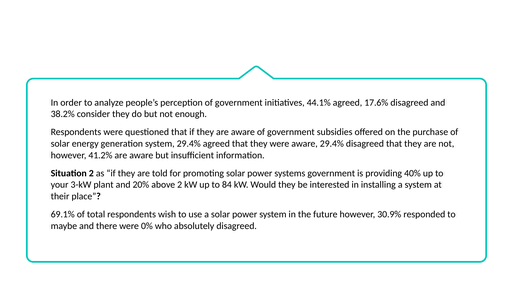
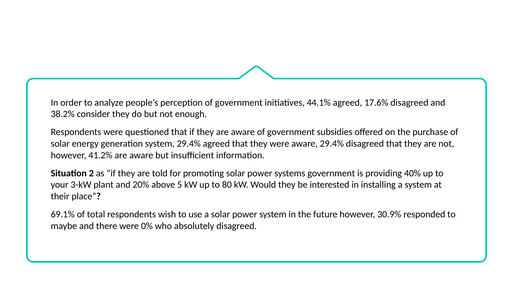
above 2: 2 -> 5 (180, 184)
84: 84 -> 80 (227, 184)
